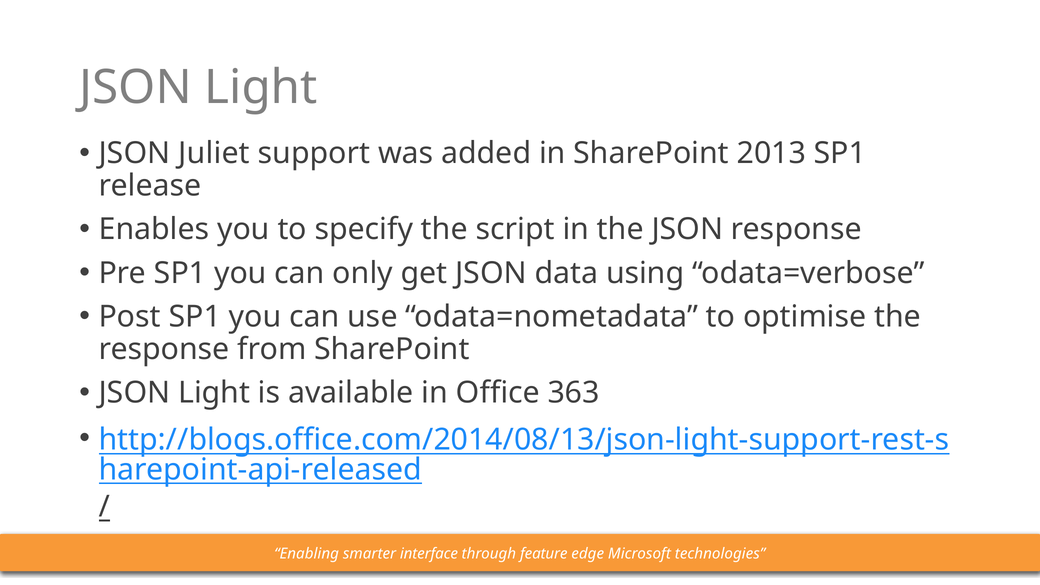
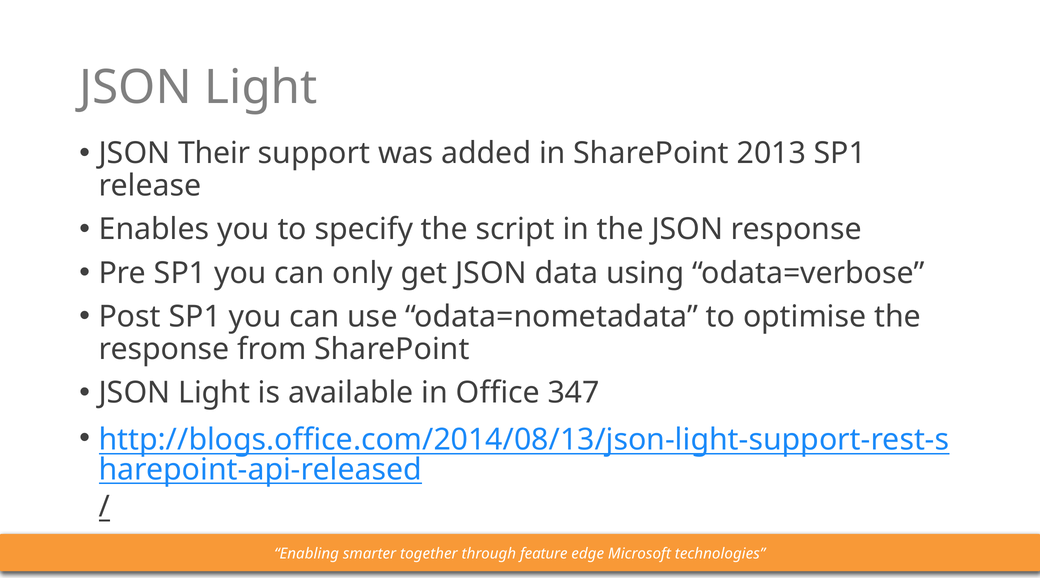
Juliet: Juliet -> Their (214, 153)
363: 363 -> 347 (574, 393)
interface: interface -> together (429, 554)
